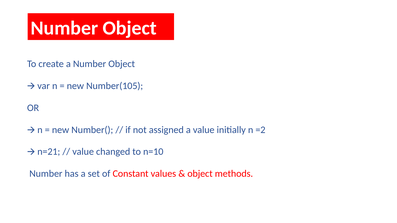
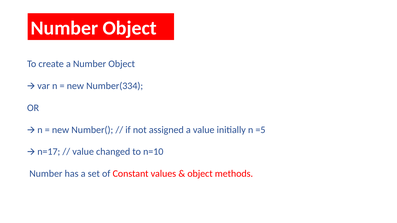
Number(105: Number(105 -> Number(334 (115, 86)
=2: =2 -> =5 (260, 130)
n=21: n=21 -> n=17 (49, 152)
